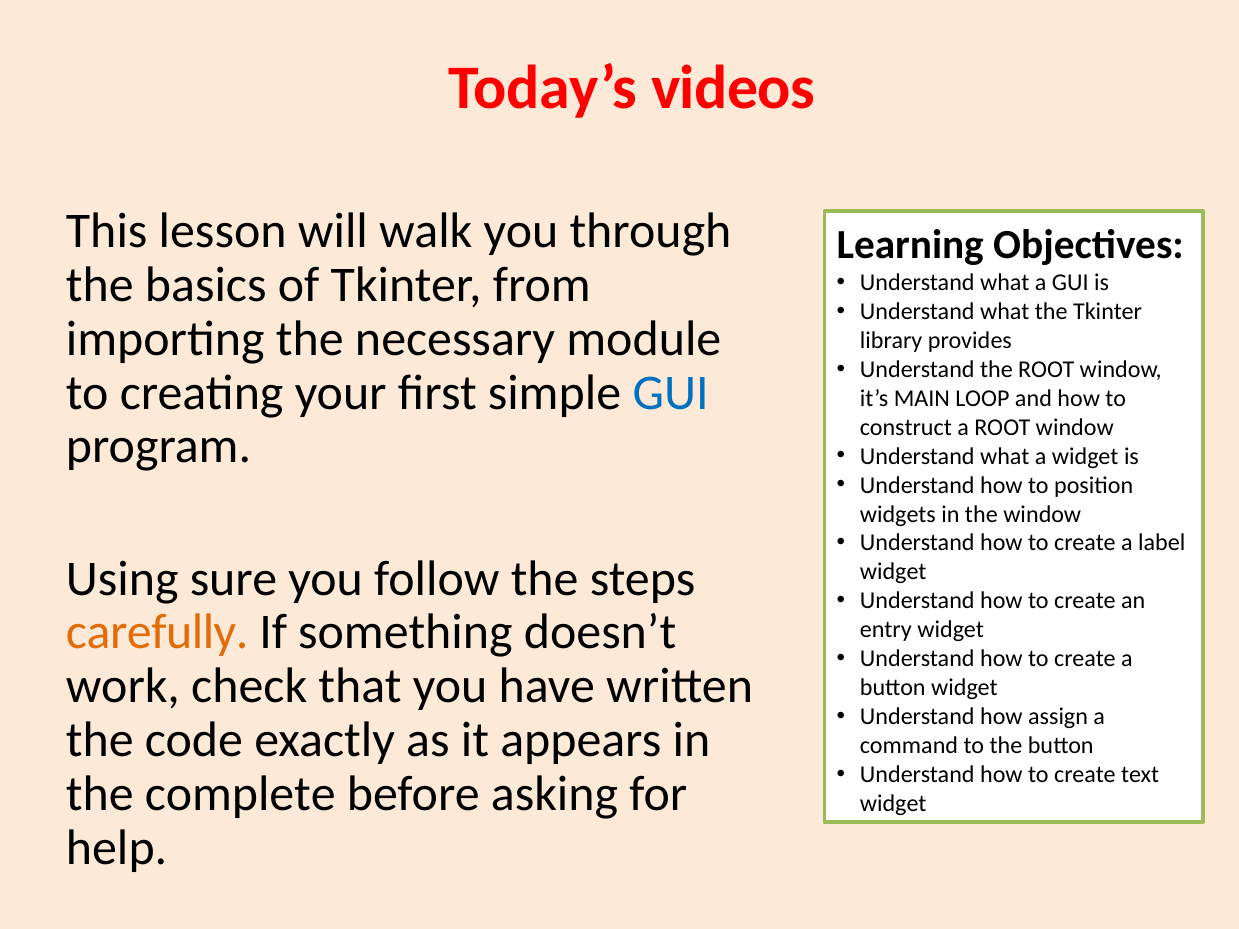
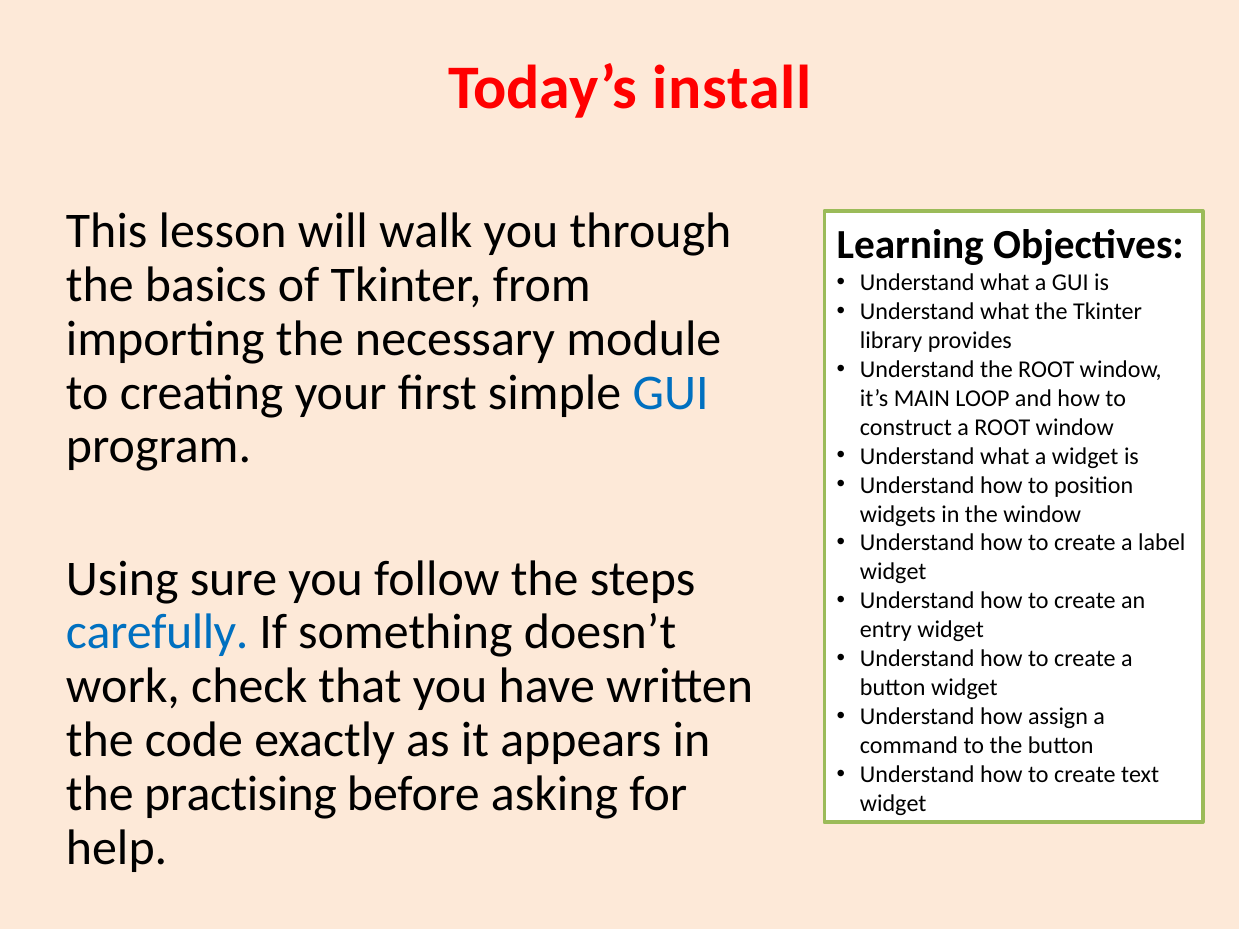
videos: videos -> install (732, 88)
carefully colour: orange -> blue (157, 633)
complete: complete -> practising (240, 794)
